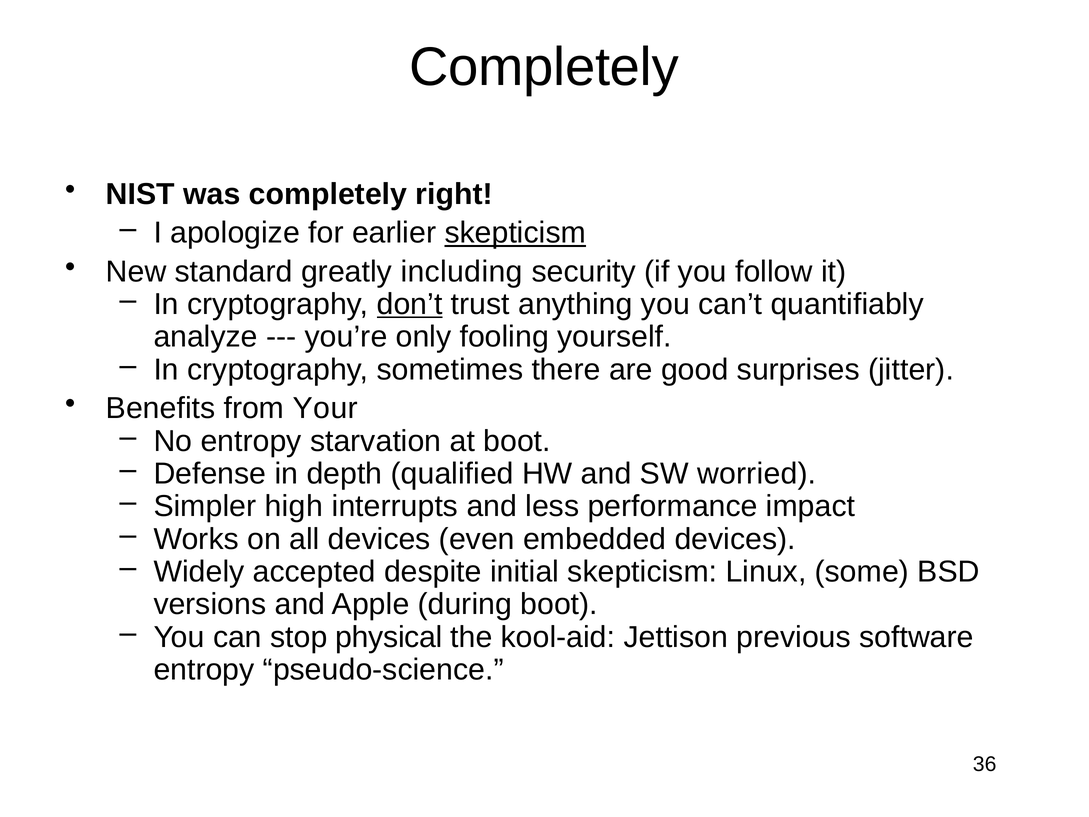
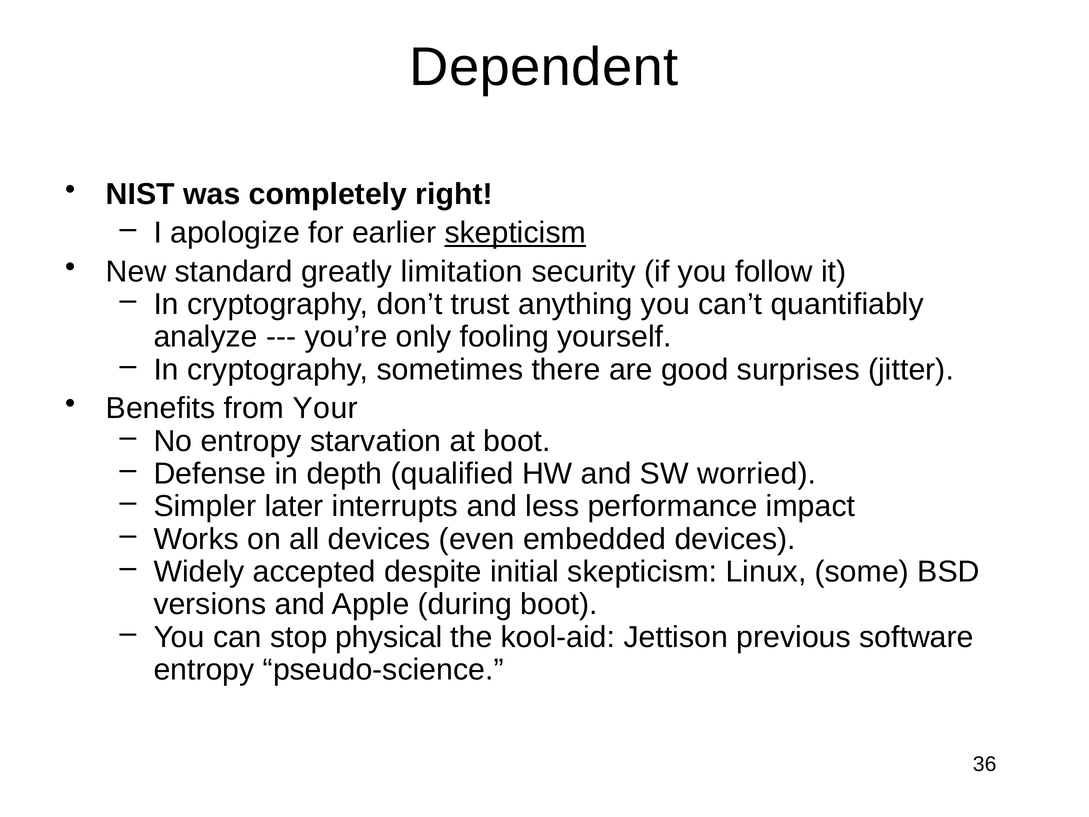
Completely: Completely -> Dependent (544, 67)
including: including -> limitation (462, 272)
don’t underline: present -> none (410, 304)
high: high -> later (294, 506)
